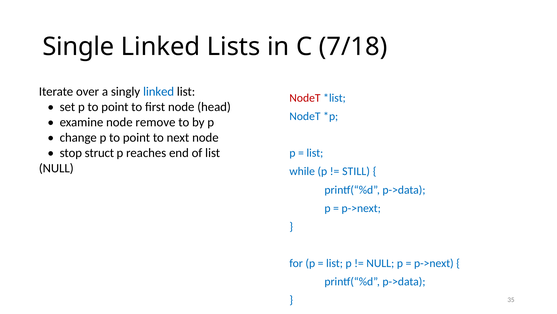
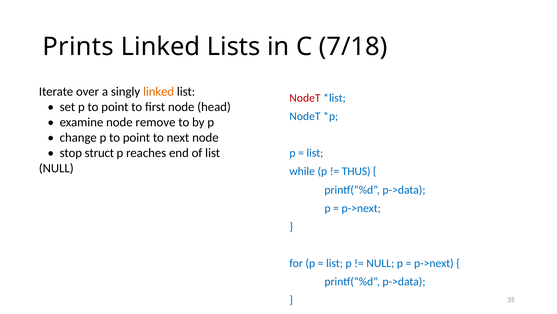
Single: Single -> Prints (78, 47)
linked colour: blue -> orange (159, 91)
STILL: STILL -> THUS (356, 171)
